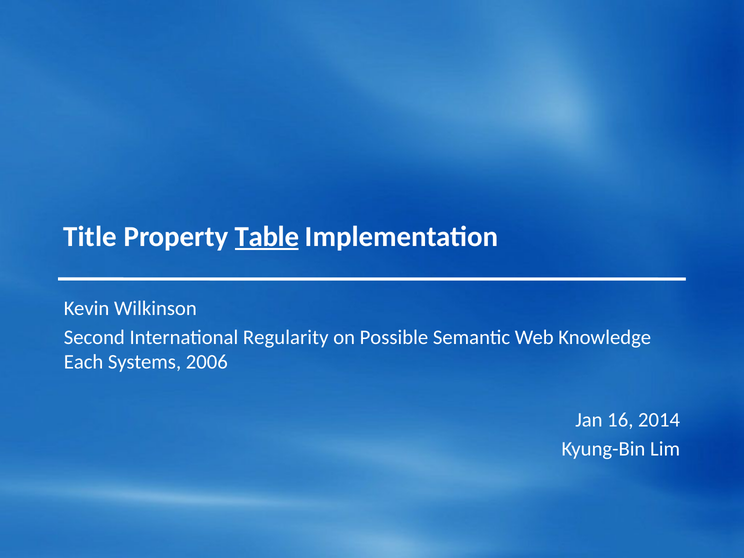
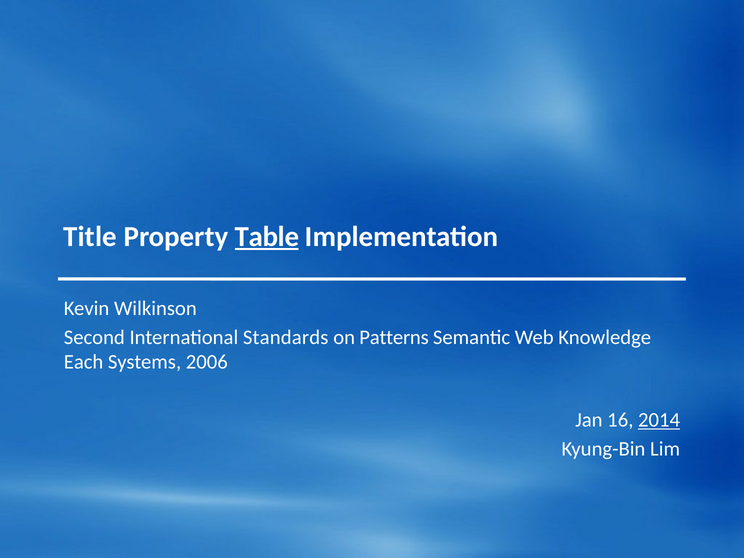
Regularity: Regularity -> Standards (286, 337)
Possible: Possible -> Patterns (394, 337)
2014 underline: none -> present (659, 420)
